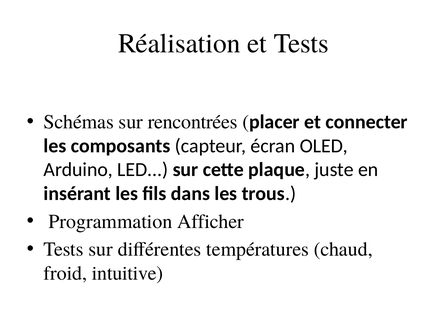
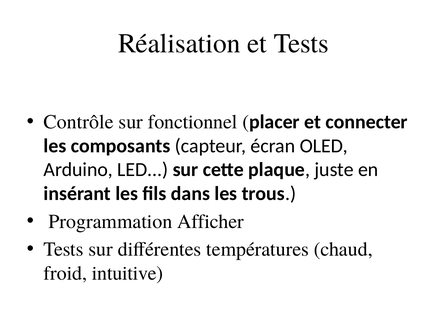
Schémas: Schémas -> Contrôle (79, 122)
rencontrées: rencontrées -> fonctionnel (193, 122)
